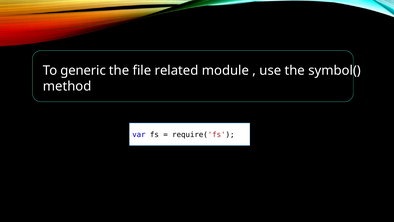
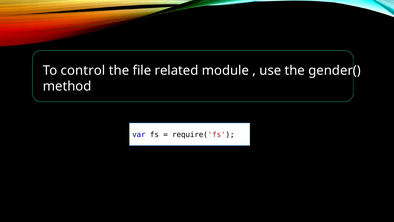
generic: generic -> control (83, 70)
symbol(: symbol( -> gender( (335, 70)
